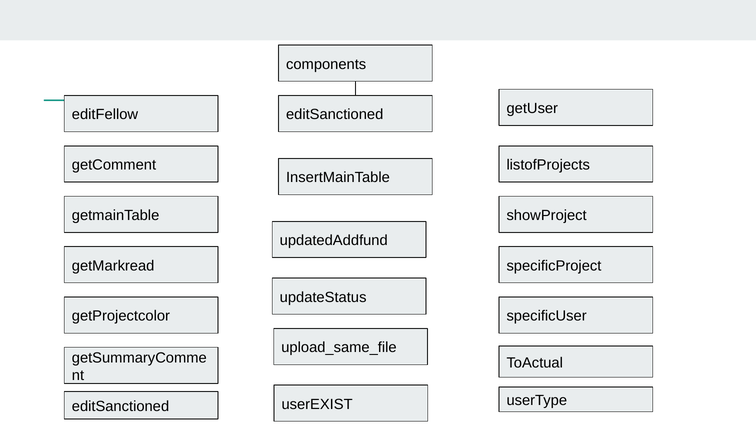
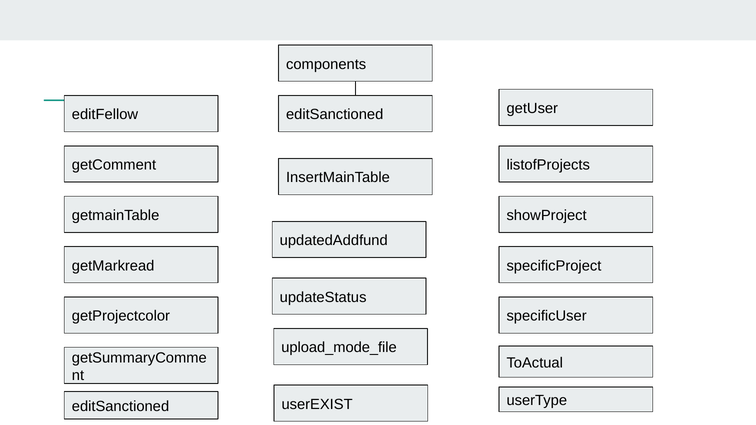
upload_same_file: upload_same_file -> upload_mode_file (339, 348)
